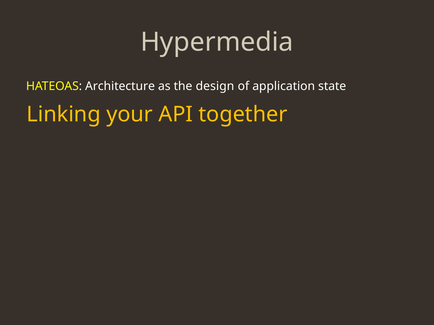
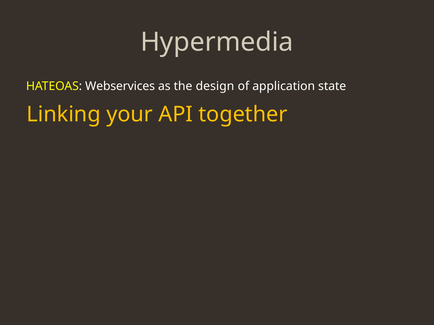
Architecture: Architecture -> Webservices (120, 86)
